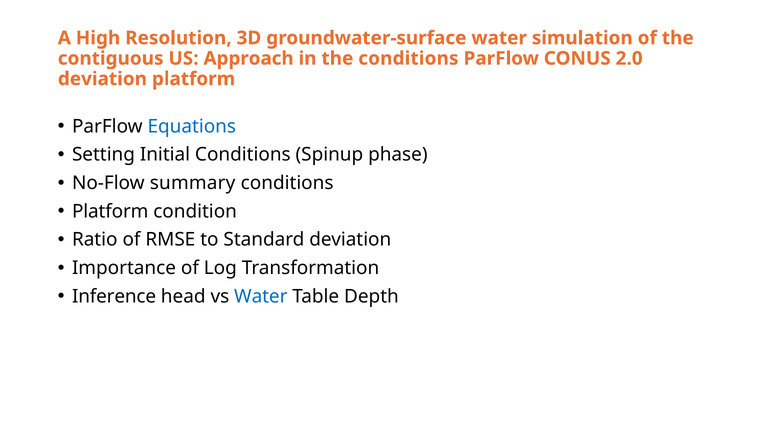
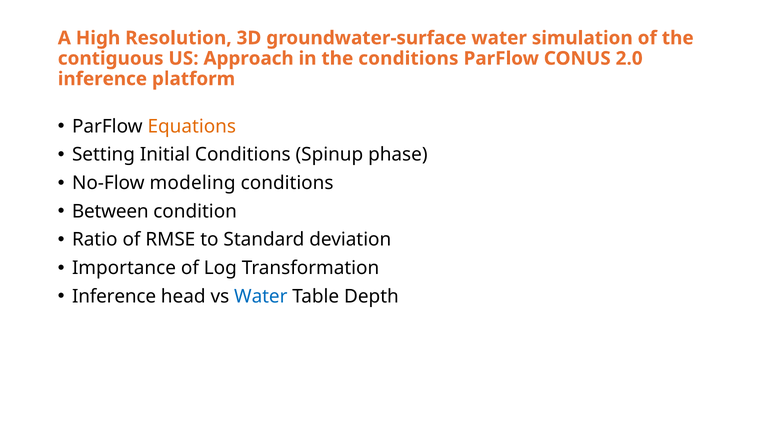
deviation: deviation -> inference (102, 79)
Equations colour: blue -> orange (192, 126)
summary: summary -> modeling (193, 183)
Platform: Platform -> Between (110, 212)
